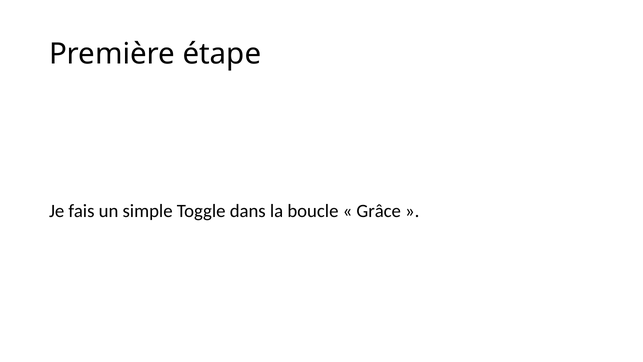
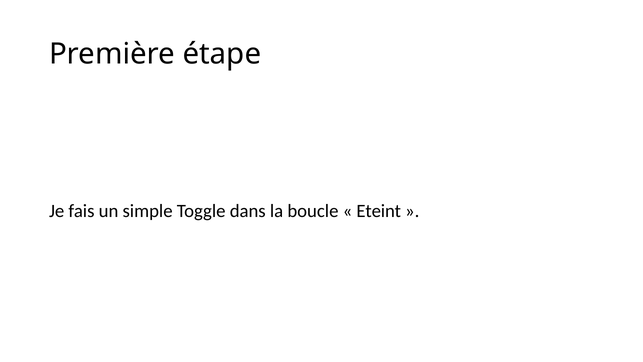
Grâce: Grâce -> Eteint (379, 211)
